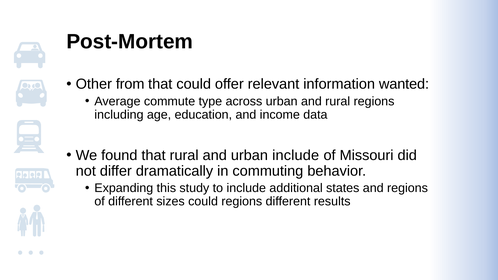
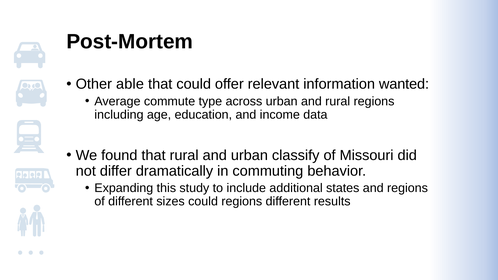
from: from -> able (130, 84)
urban include: include -> classify (296, 155)
